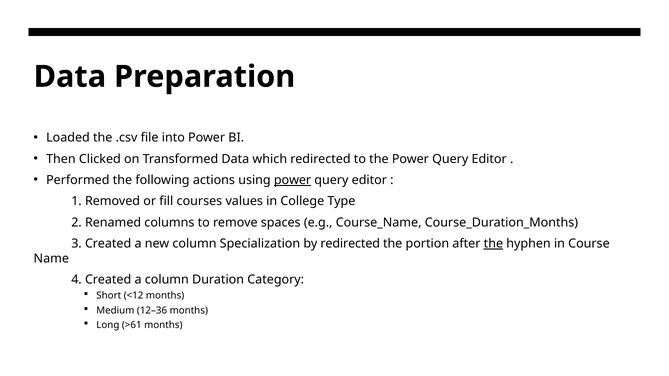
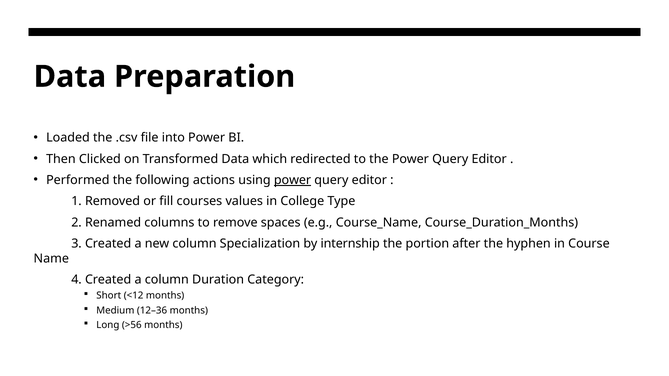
by redirected: redirected -> internship (350, 244)
the underline: present -> none (493, 244)
>61: >61 -> >56 (132, 325)
